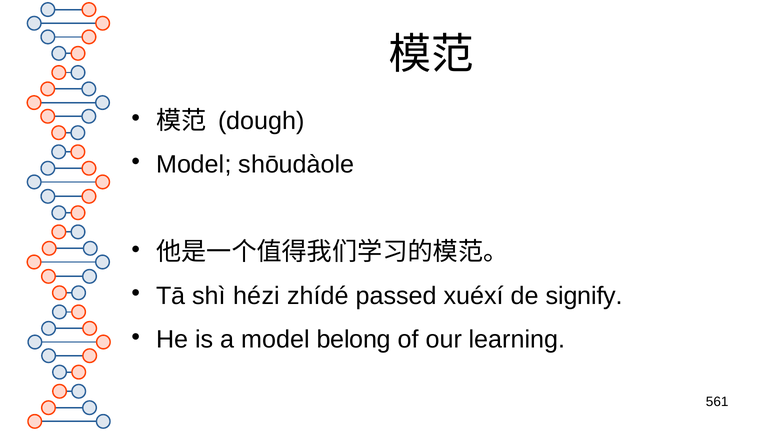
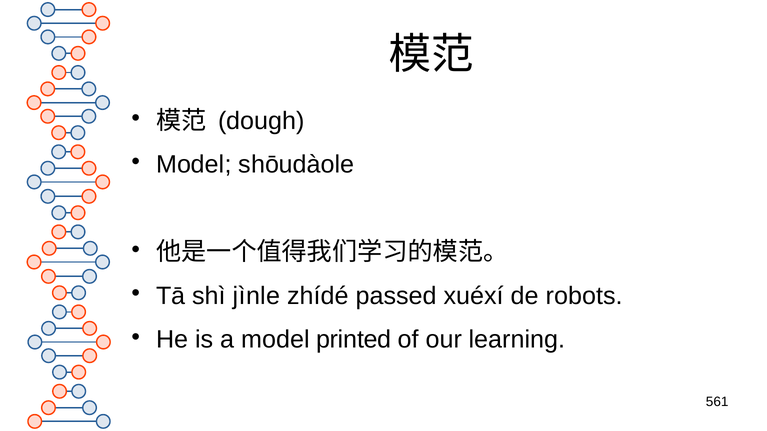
hézi: hézi -> jìnle (256, 296)
signify: signify -> robots (584, 296)
belong: belong -> printed (354, 340)
